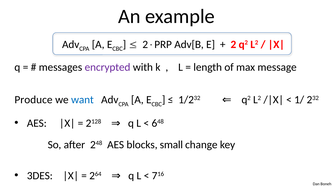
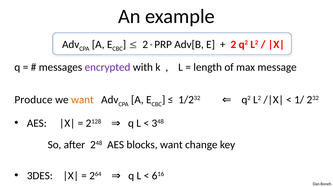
want colour: blue -> orange (82, 100)
6: 6 -> 3 (154, 123)
blocks small: small -> want (171, 145)
7: 7 -> 6 (155, 176)
